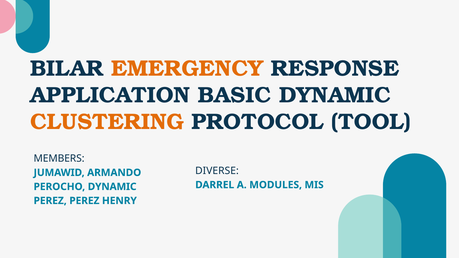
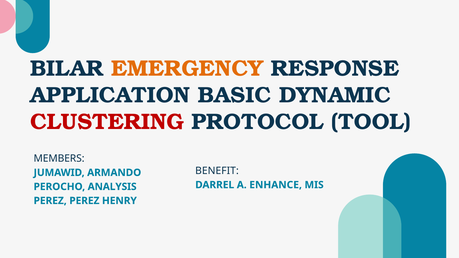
CLUSTERING colour: orange -> red (107, 122)
DIVERSE: DIVERSE -> BENEFIT (217, 171)
MODULES: MODULES -> ENHANCE (276, 185)
PEROCHO DYNAMIC: DYNAMIC -> ANALYSIS (112, 187)
